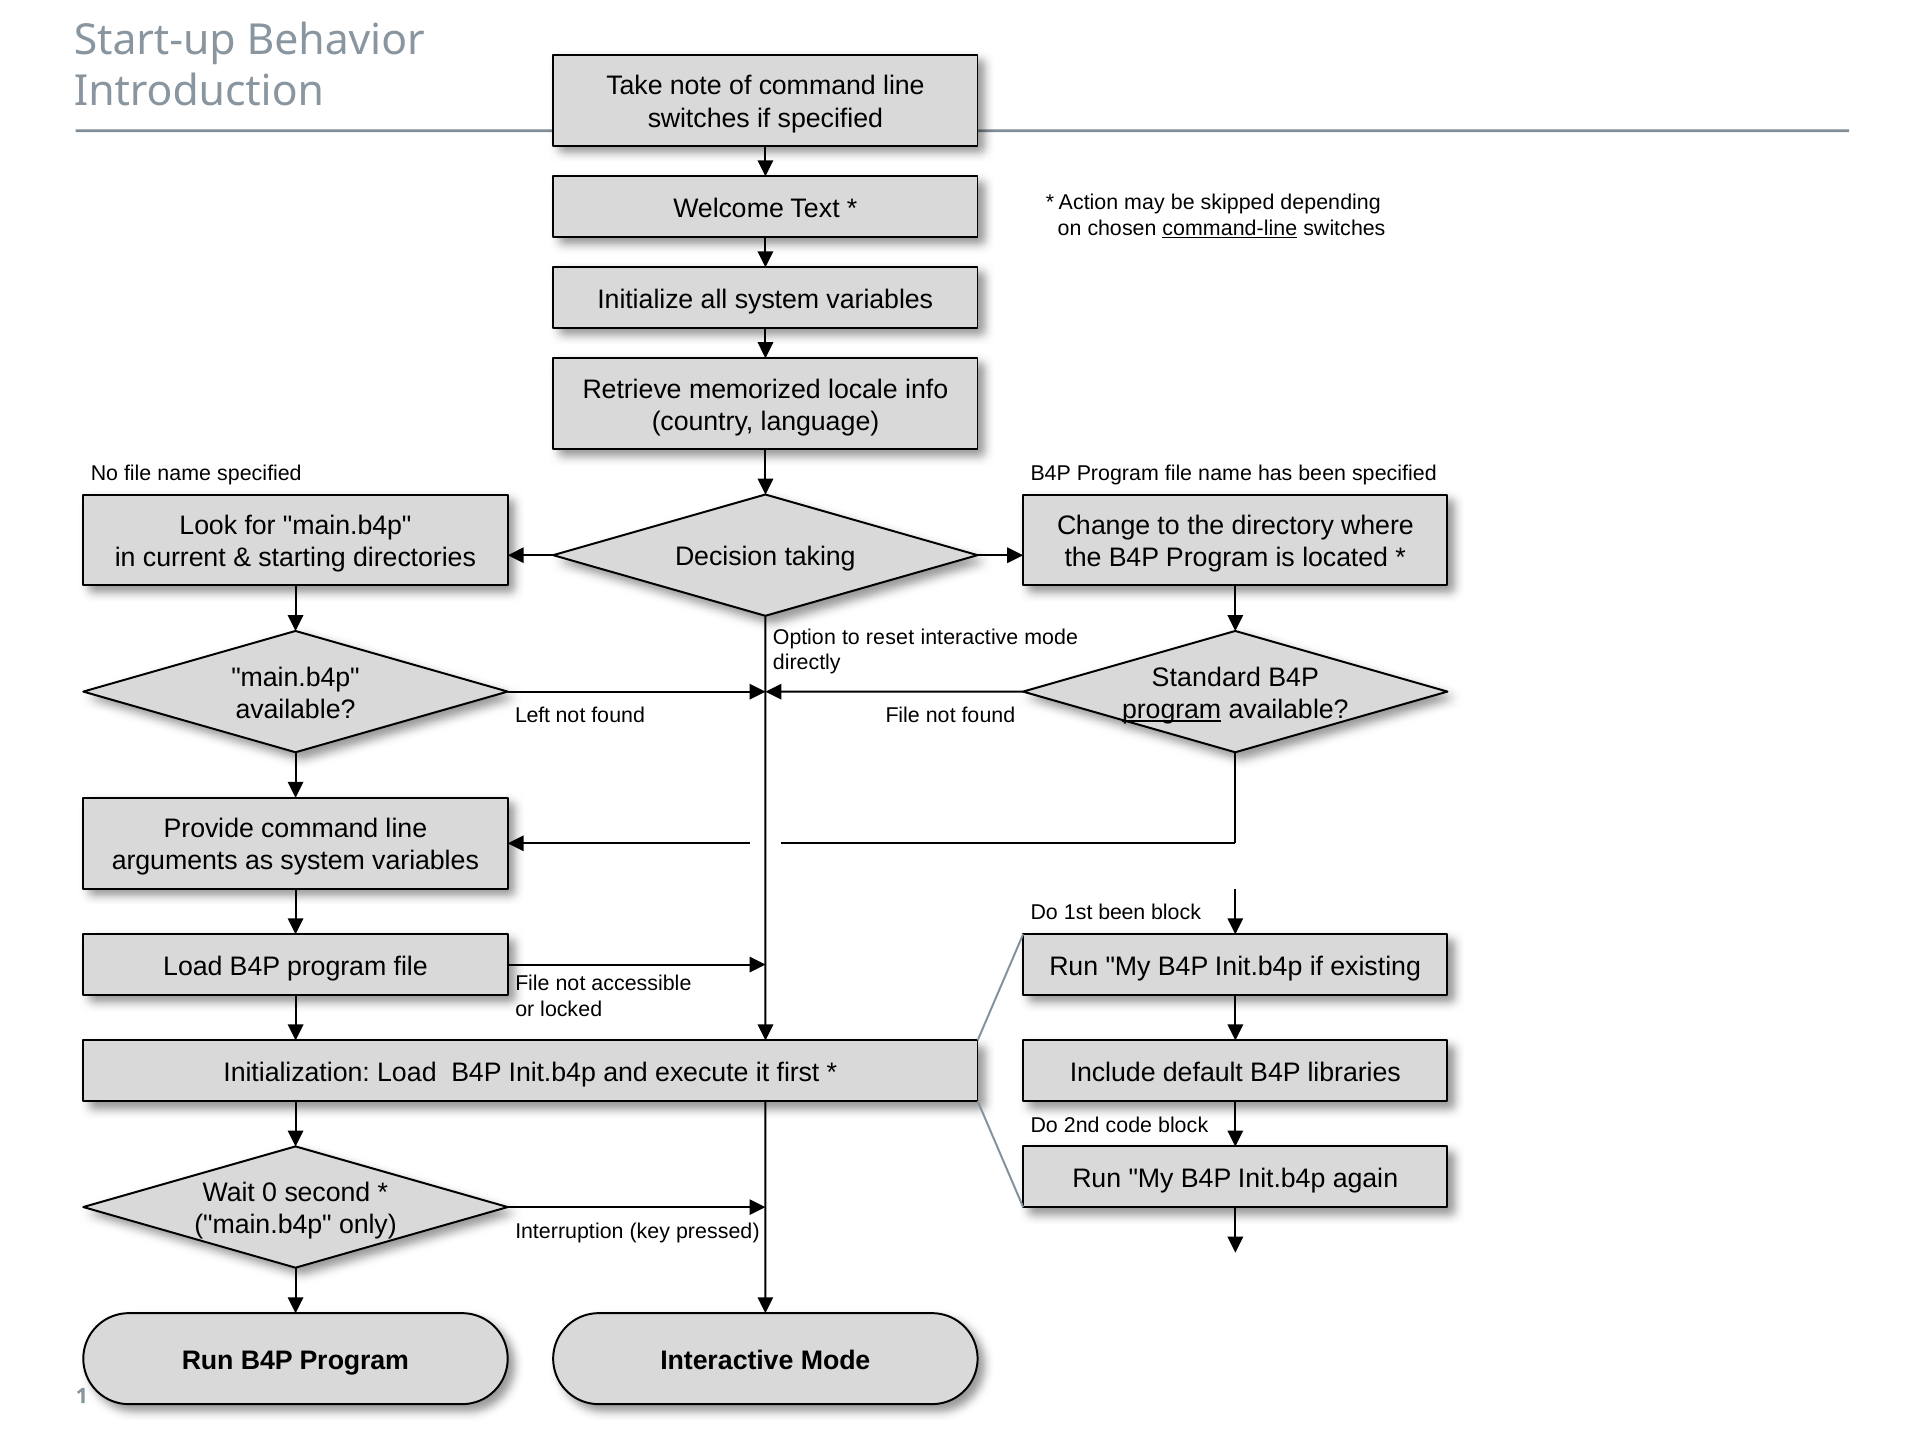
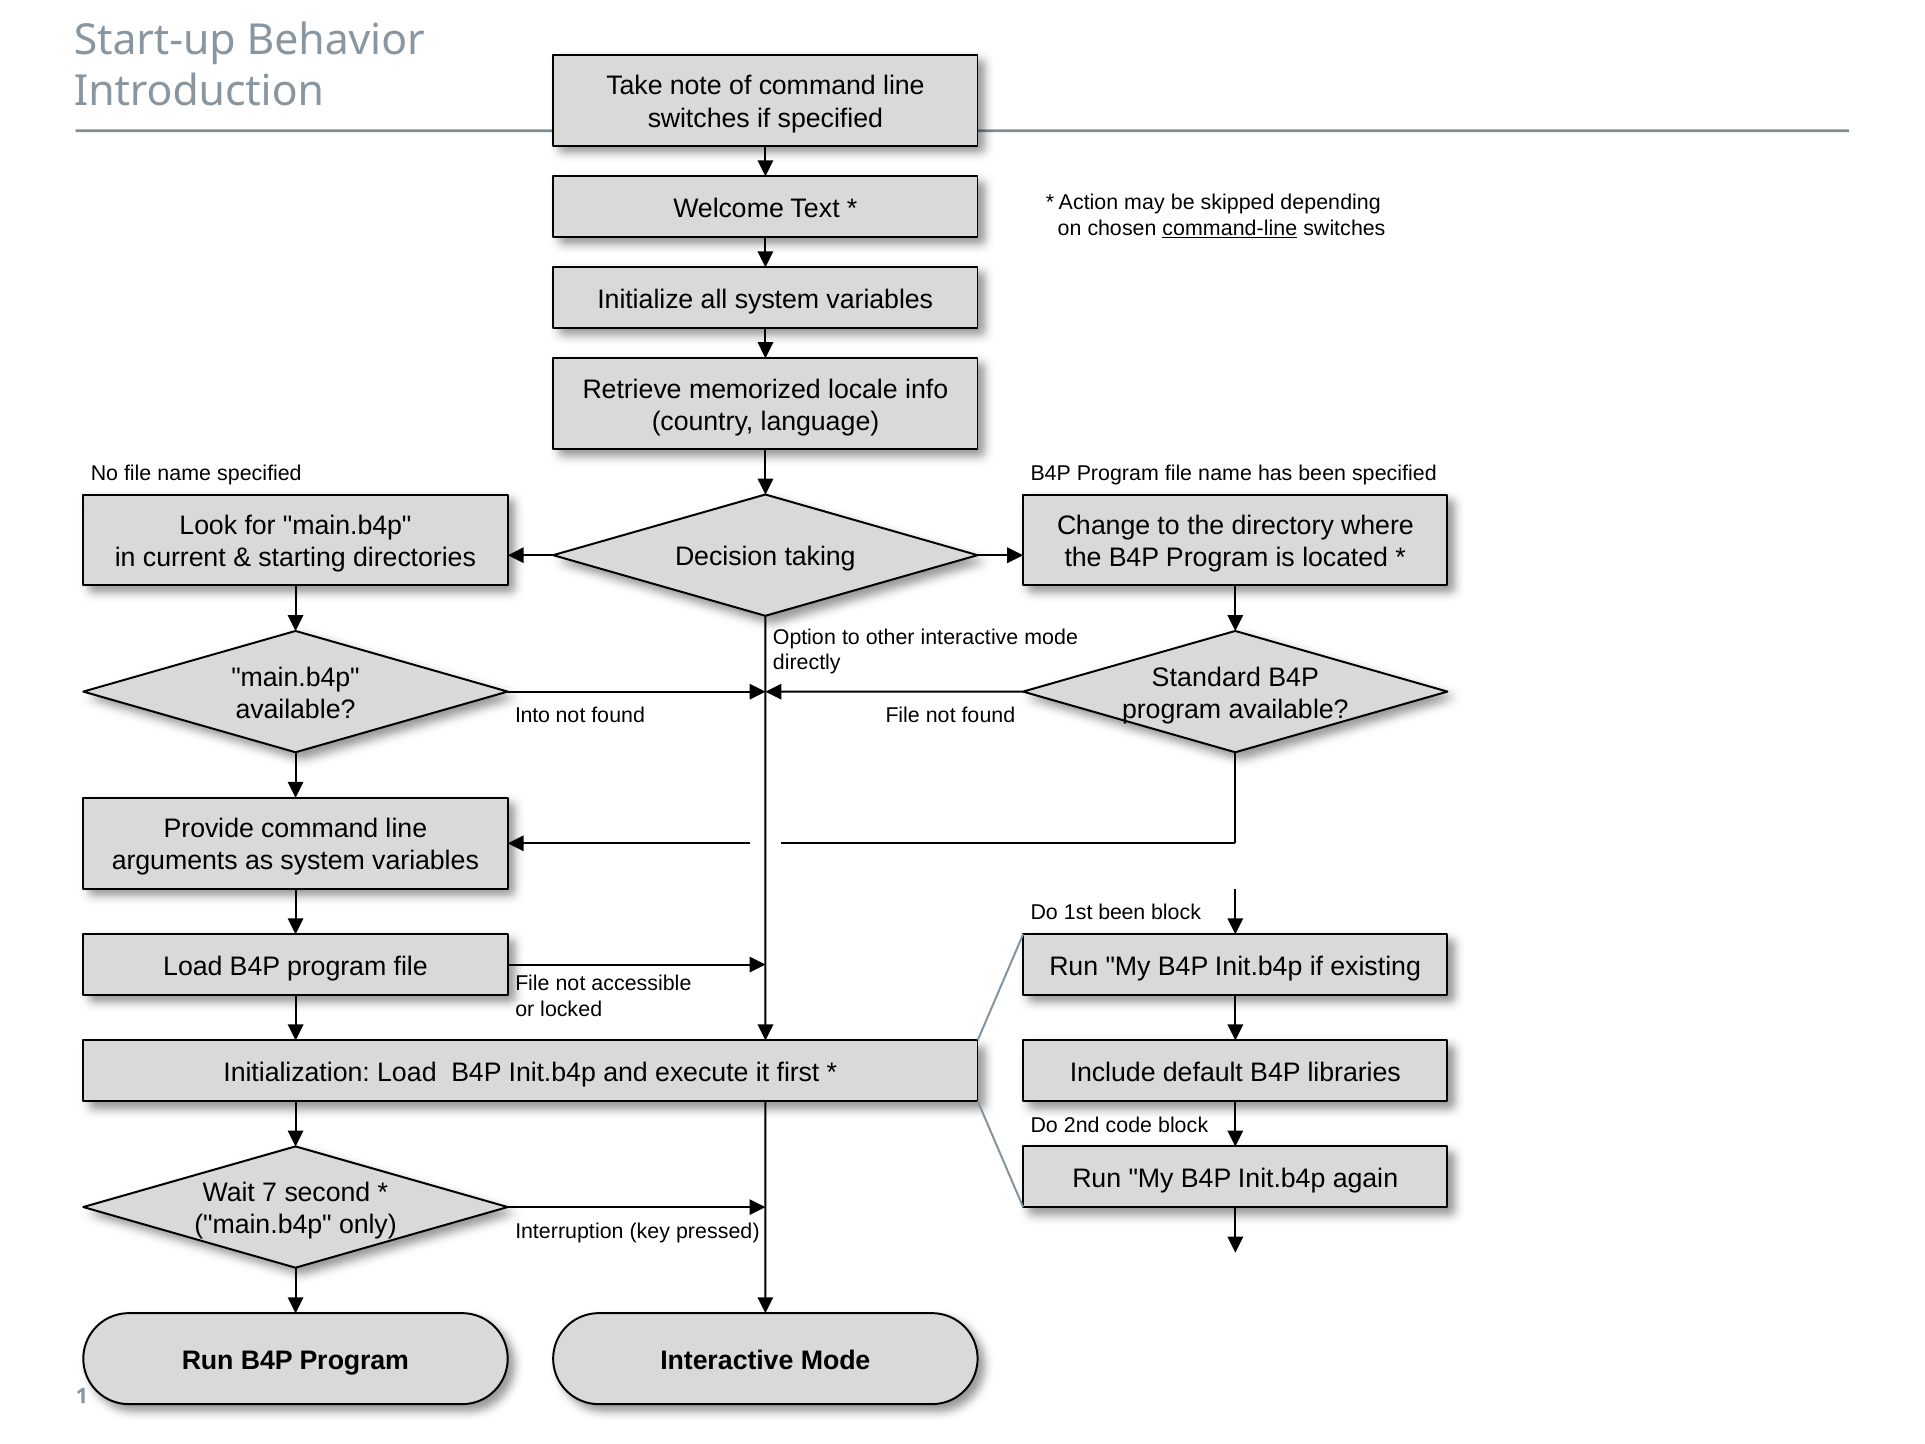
reset: reset -> other (890, 637)
program underline: present -> none (1172, 709)
Left: Left -> Into (533, 716)
0: 0 -> 7 (270, 1193)
